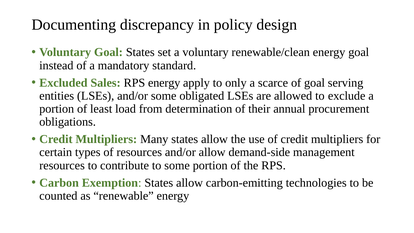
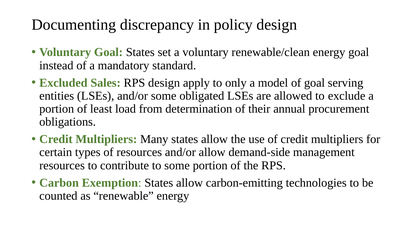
RPS energy: energy -> design (164, 83)
scarce: scarce -> model (273, 83)
